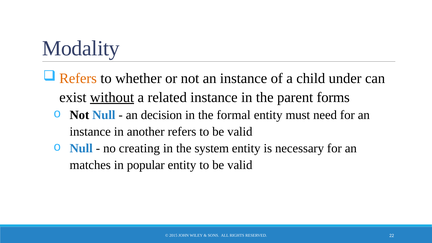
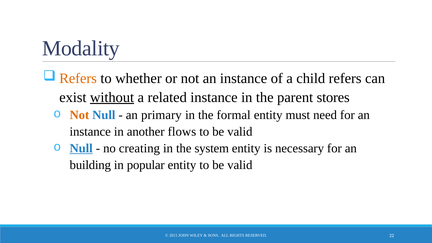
child under: under -> refers (345, 78)
forms: forms -> stores (333, 97)
Not colour: black -> orange (79, 115)
decision: decision -> primary (161, 115)
another refers: refers -> flows (182, 132)
Null underline: none -> present (81, 148)
matches: matches -> building (90, 165)
